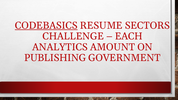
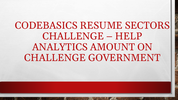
CODEBASICS underline: present -> none (46, 25)
EACH: EACH -> HELP (129, 36)
PUBLISHING: PUBLISHING -> CHALLENGE (55, 58)
